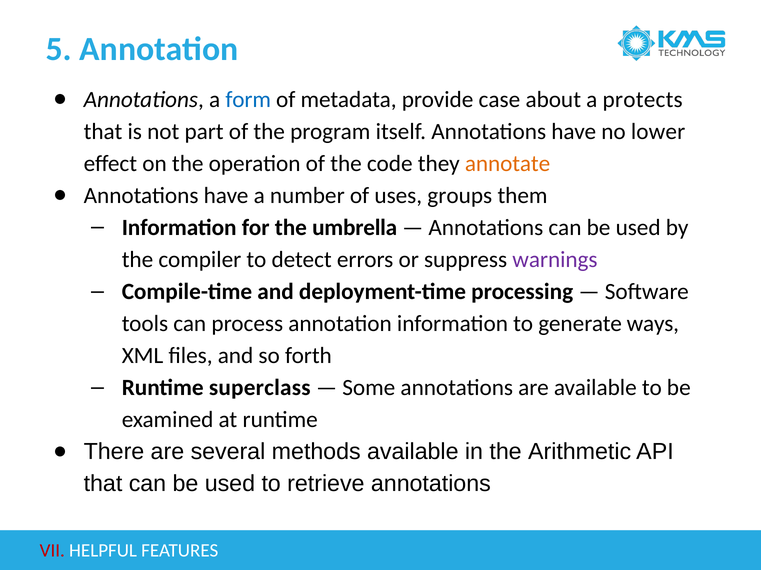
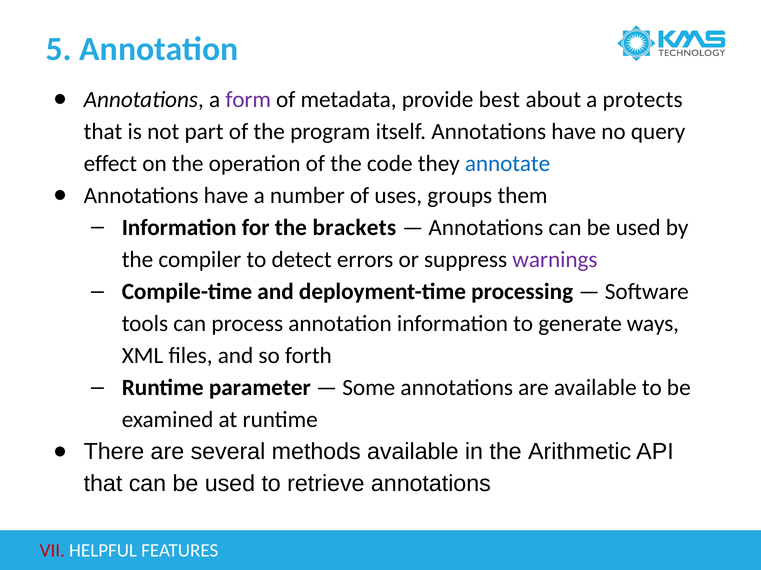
form colour: blue -> purple (248, 100)
case: case -> best (499, 100)
lower: lower -> query (658, 132)
annotate colour: orange -> blue (508, 164)
umbrella: umbrella -> brackets (354, 228)
superclass: superclass -> parameter (260, 388)
